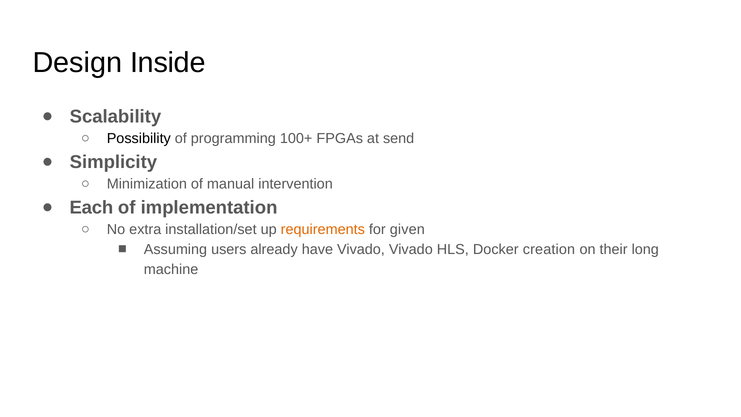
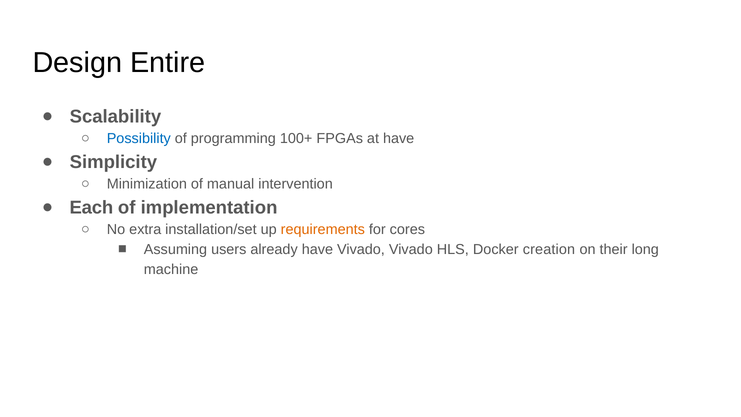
Inside: Inside -> Entire (168, 63)
Possibility colour: black -> blue (139, 139)
at send: send -> have (399, 139)
given: given -> cores (407, 229)
